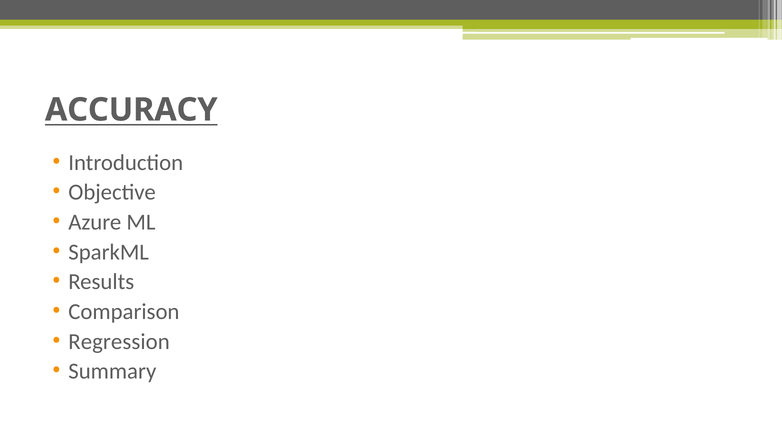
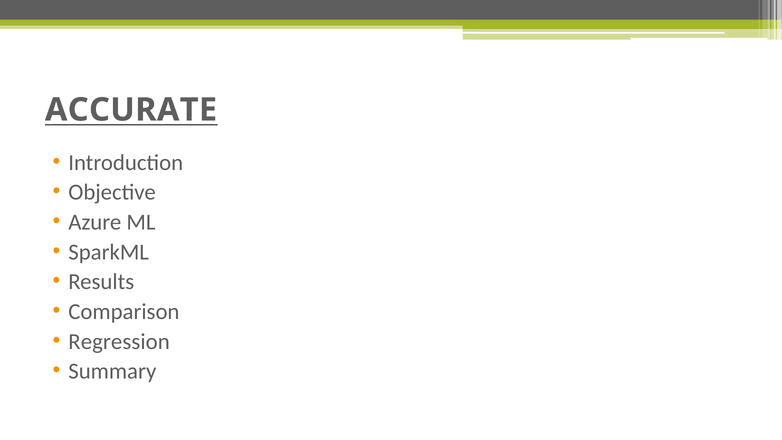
ACCURACY: ACCURACY -> ACCURATE (131, 110)
